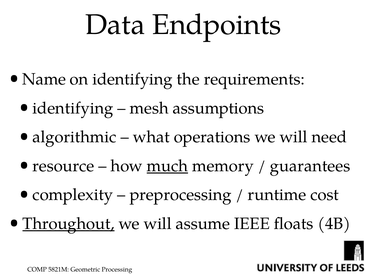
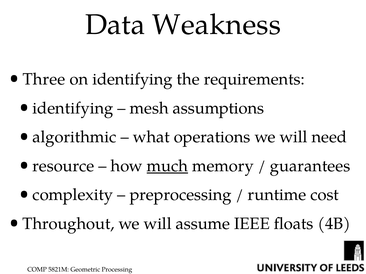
Endpoints: Endpoints -> Weakness (217, 25)
Name: Name -> Three (44, 79)
Throughout underline: present -> none (68, 224)
